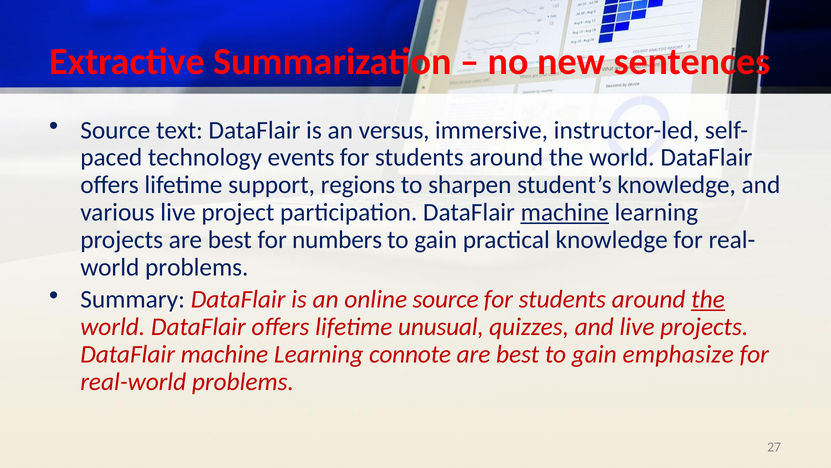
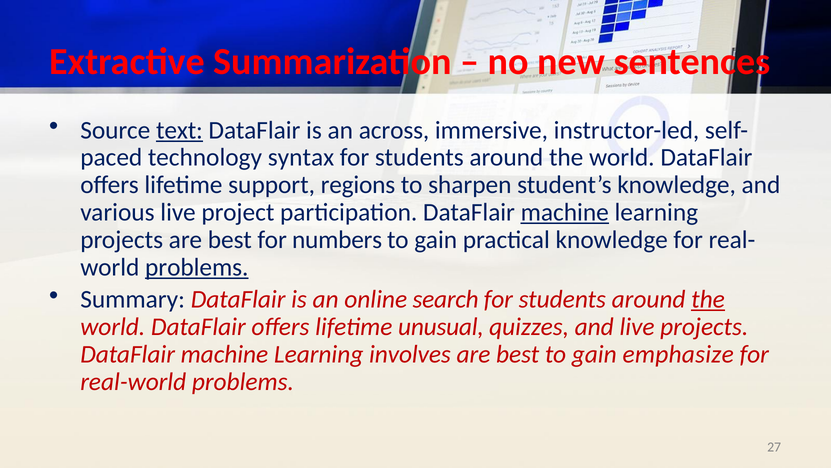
text underline: none -> present (179, 130)
versus: versus -> across (394, 130)
events: events -> syntax (301, 157)
problems underline: none -> present (197, 267)
online source: source -> search (446, 299)
connote: connote -> involves (410, 354)
